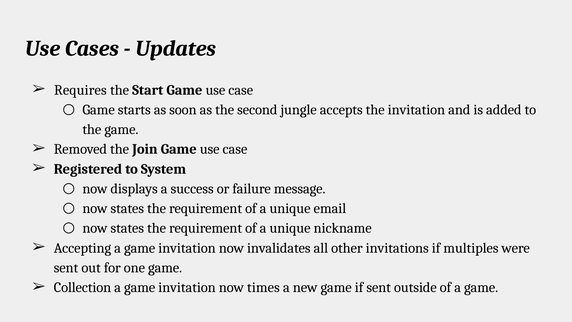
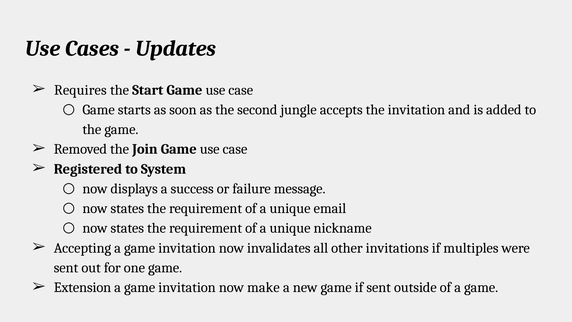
Collection: Collection -> Extension (83, 287)
times: times -> make (263, 287)
